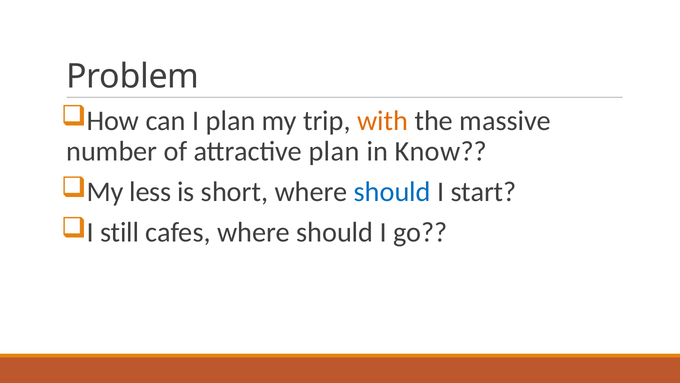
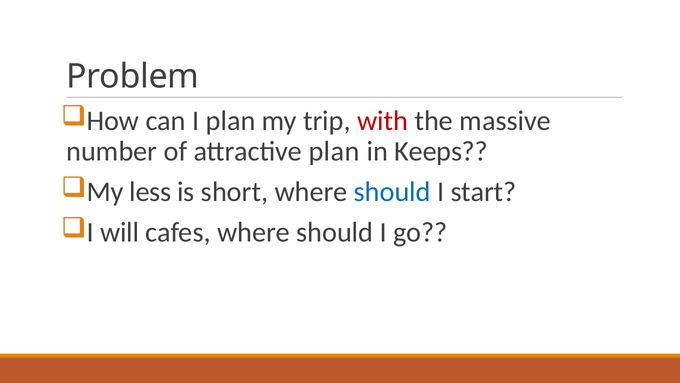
with colour: orange -> red (383, 121)
Know: Know -> Keeps (441, 151)
still: still -> will (120, 232)
